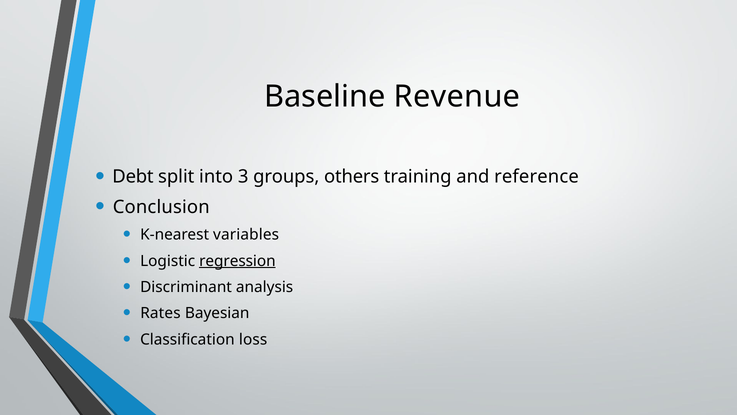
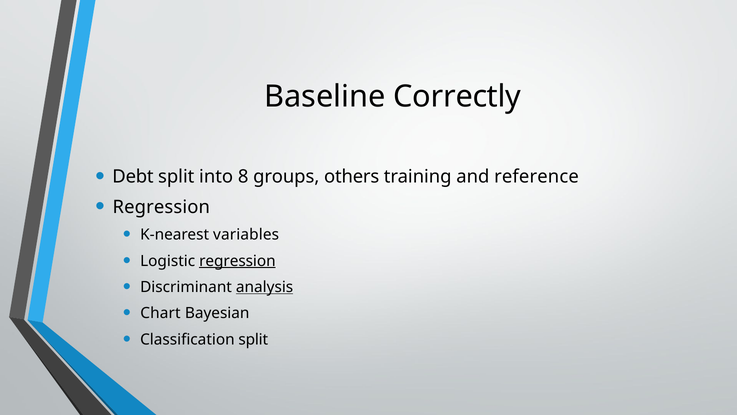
Revenue: Revenue -> Correctly (457, 97)
3: 3 -> 8 (243, 176)
Conclusion: Conclusion -> Regression (161, 207)
analysis underline: none -> present (265, 287)
Rates: Rates -> Chart (160, 313)
Classification loss: loss -> split (253, 339)
